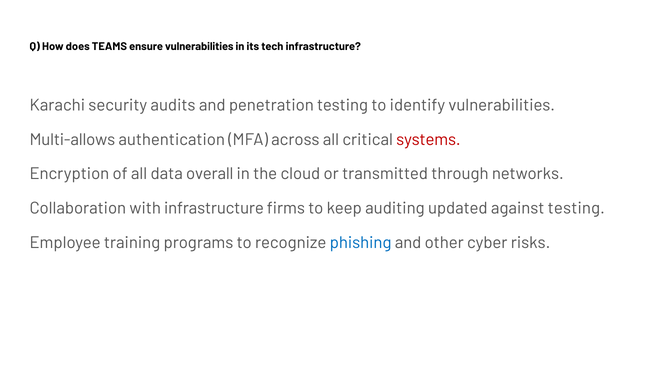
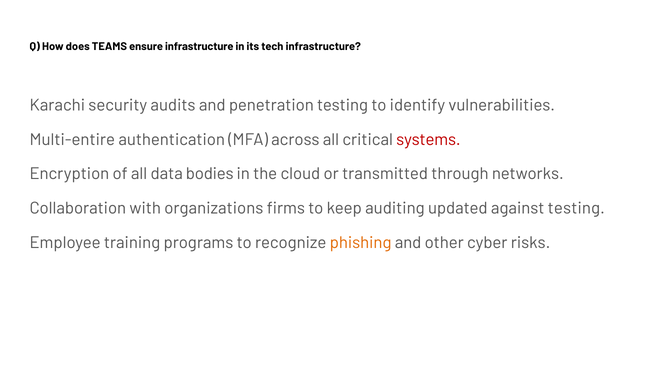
ensure vulnerabilities: vulnerabilities -> infrastructure (199, 47)
Multi-allows: Multi-allows -> Multi-entire (72, 140)
overall: overall -> bodies (210, 174)
with infrastructure: infrastructure -> organizations (214, 208)
phishing colour: blue -> orange (361, 242)
